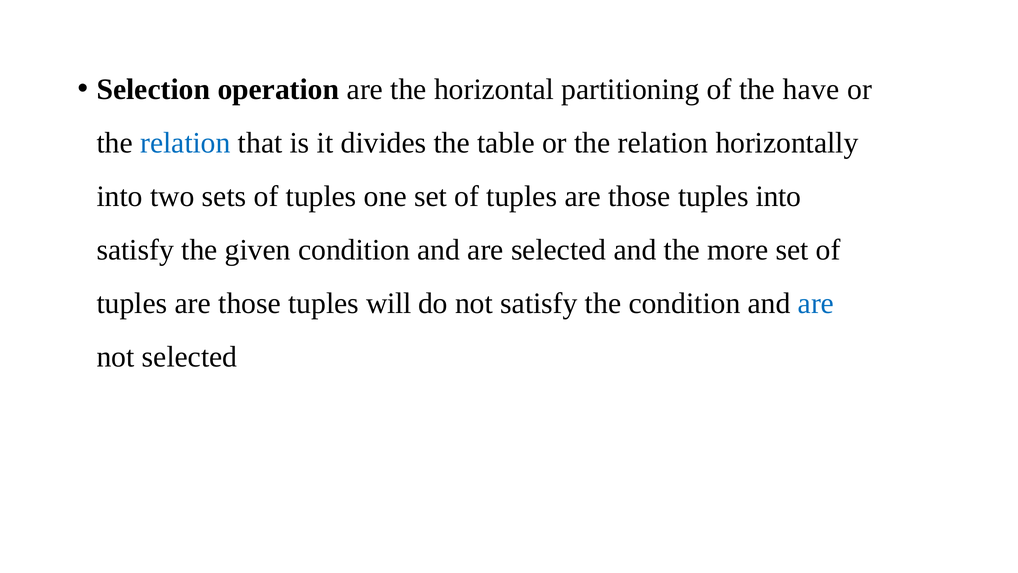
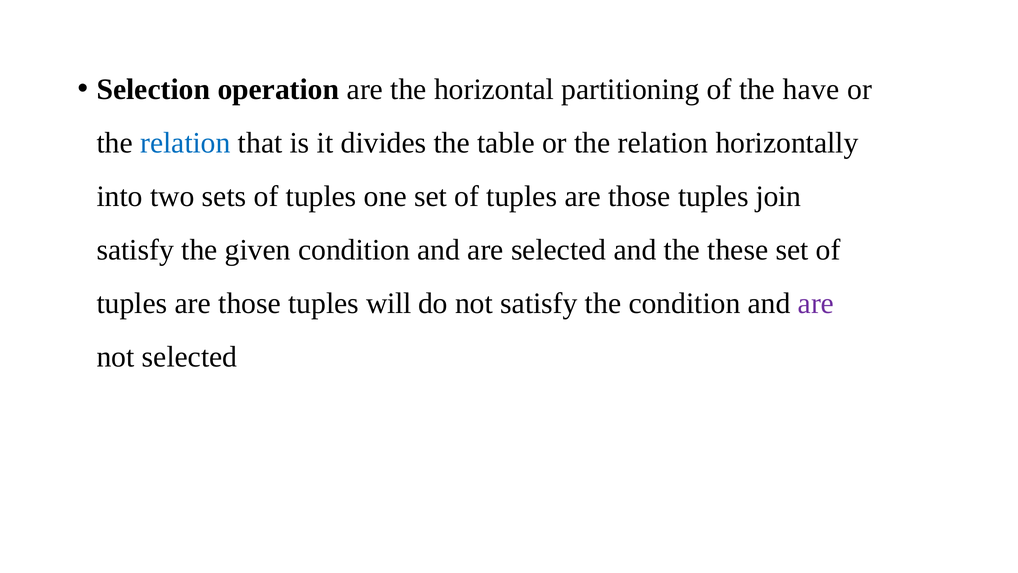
tuples into: into -> join (778, 196)
more: more -> these (738, 250)
are colour: blue -> purple (816, 303)
